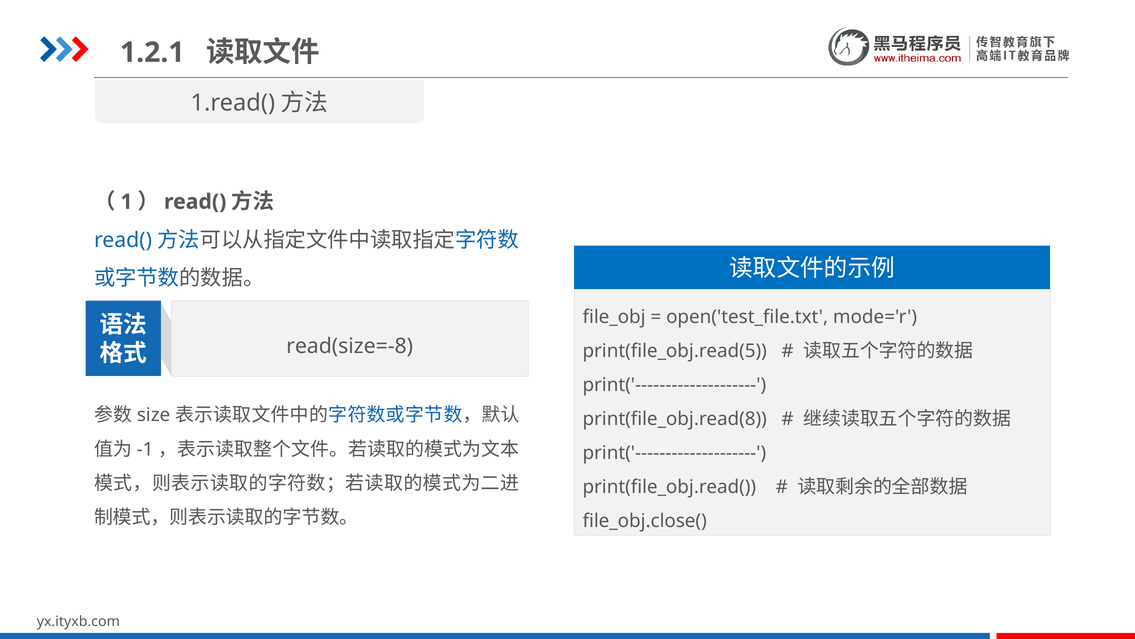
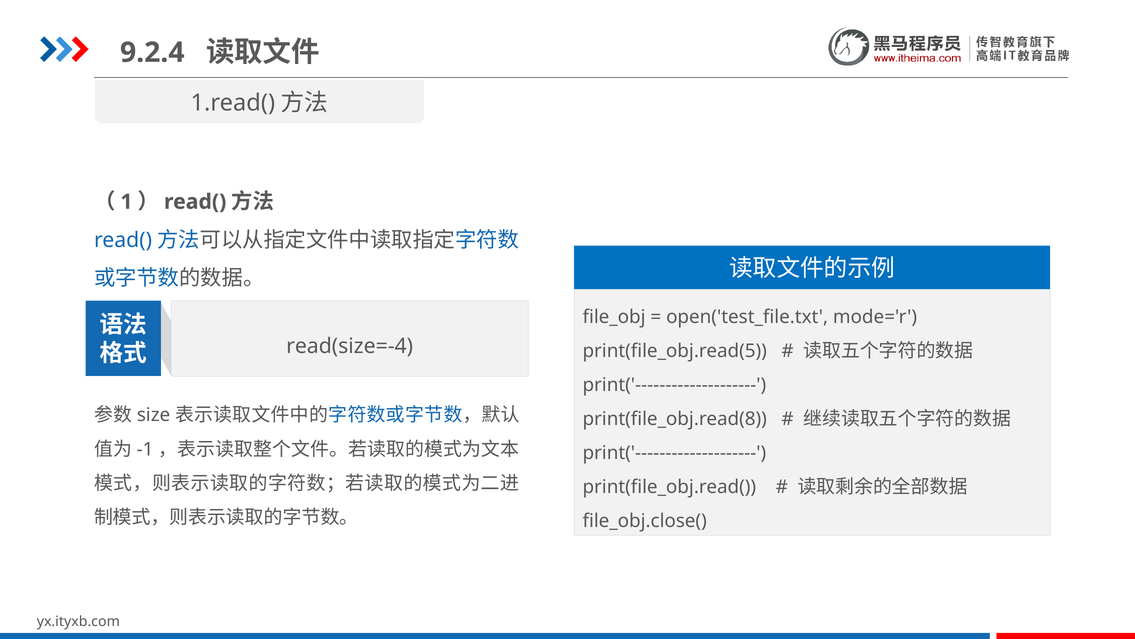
1.2.1: 1.2.1 -> 9.2.4 (152, 52)
read(size=-8: read(size=-8 -> read(size=-4 (350, 346)
